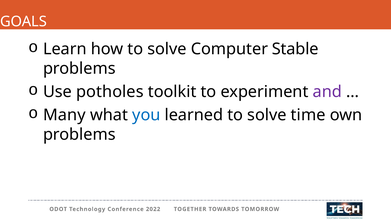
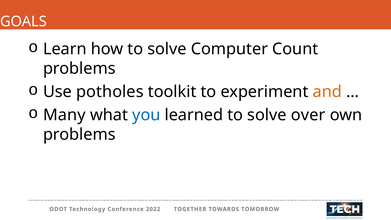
Stable: Stable -> Count (295, 49)
and colour: purple -> orange (327, 92)
time: time -> over (308, 115)
